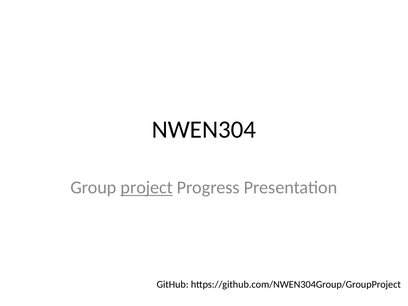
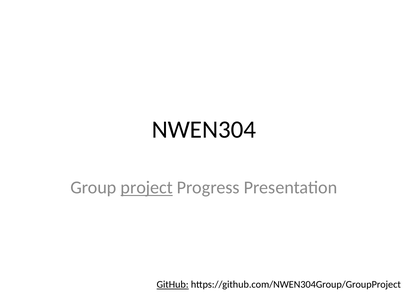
GitHub underline: none -> present (173, 284)
